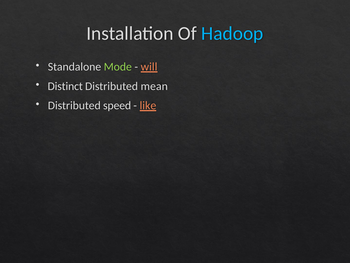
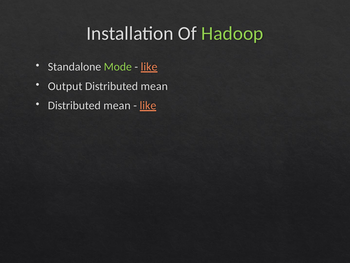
Hadoop colour: light blue -> light green (232, 33)
will: will -> like (149, 67)
Distinct: Distinct -> Output (65, 86)
speed: speed -> mean (117, 105)
